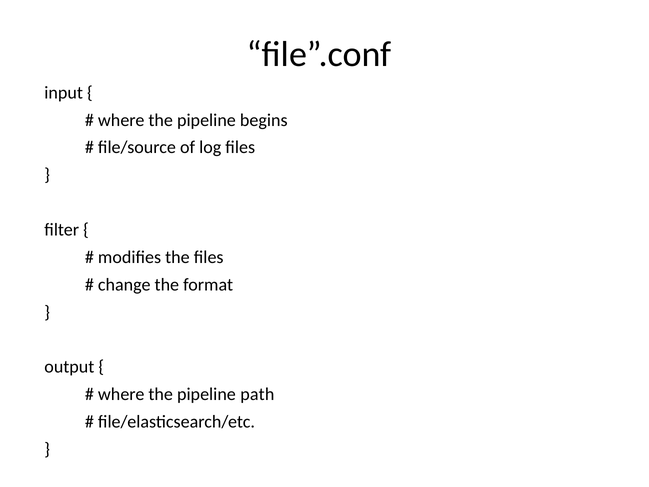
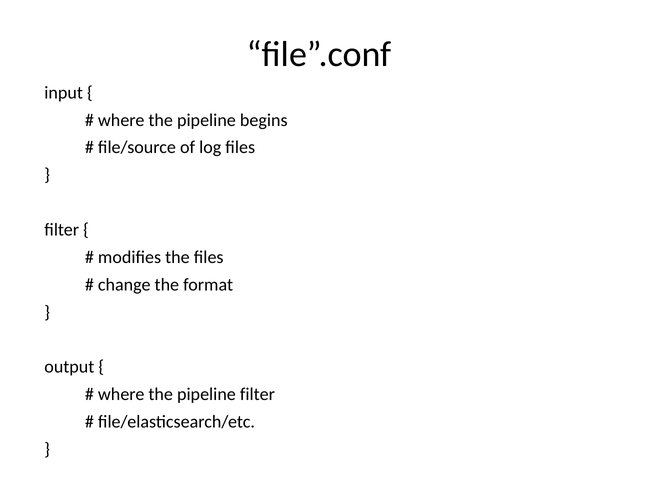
pipeline path: path -> filter (257, 394)
